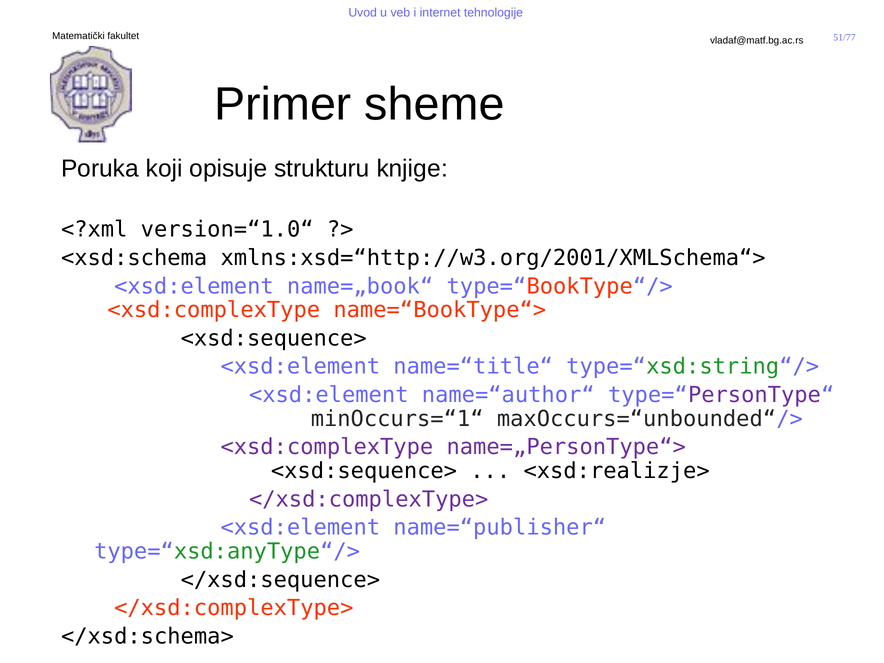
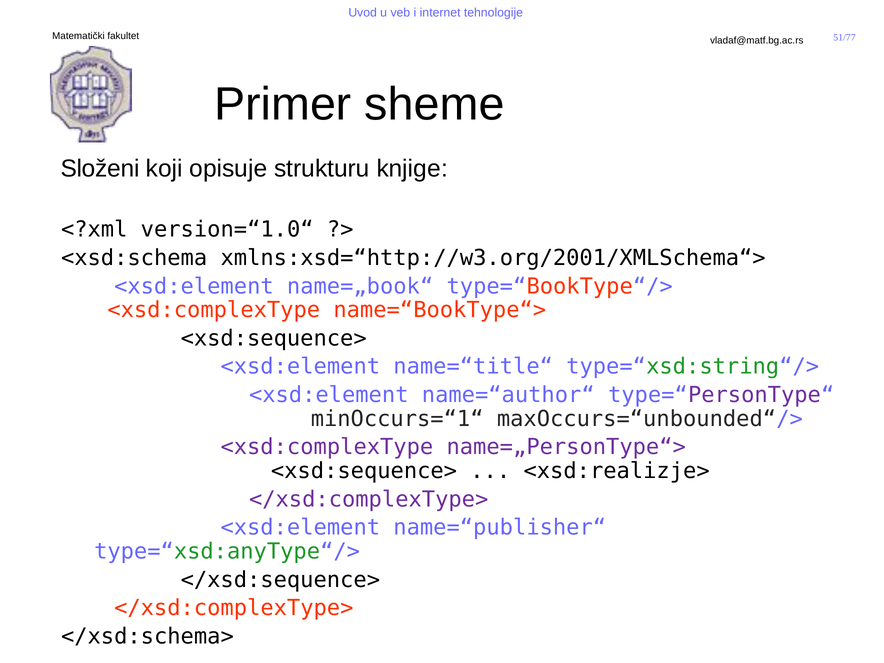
Poruka: Poruka -> Složeni (100, 169)
